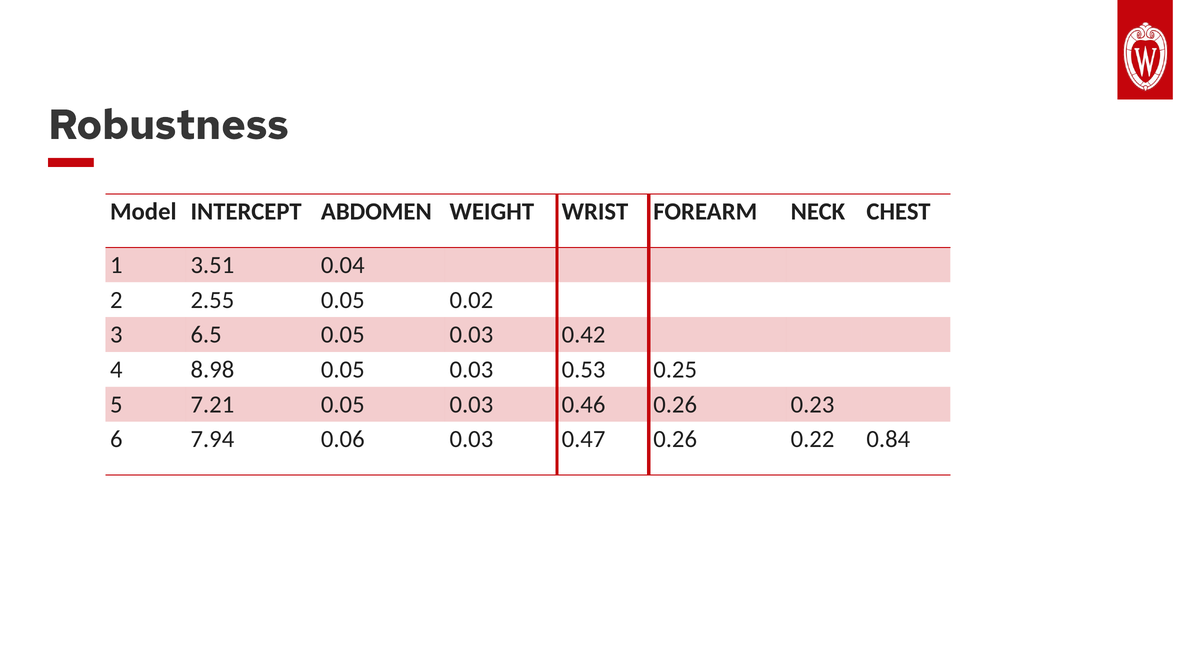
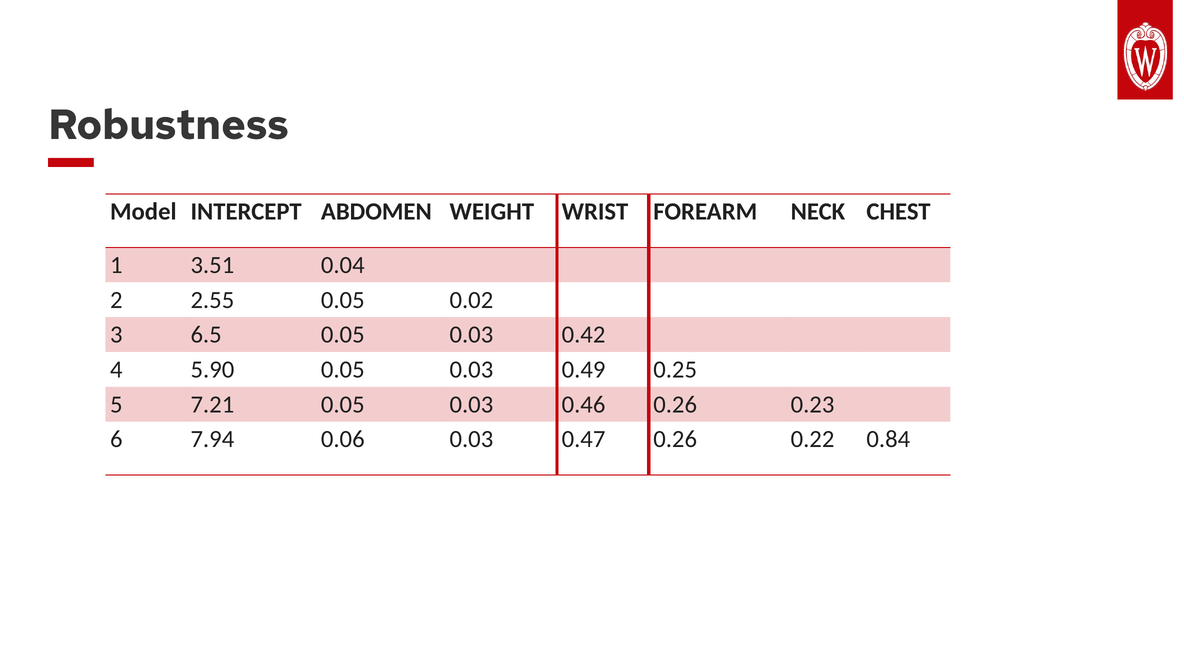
8.98: 8.98 -> 5.90 (212, 370)
0.53: 0.53 -> 0.49 (584, 370)
